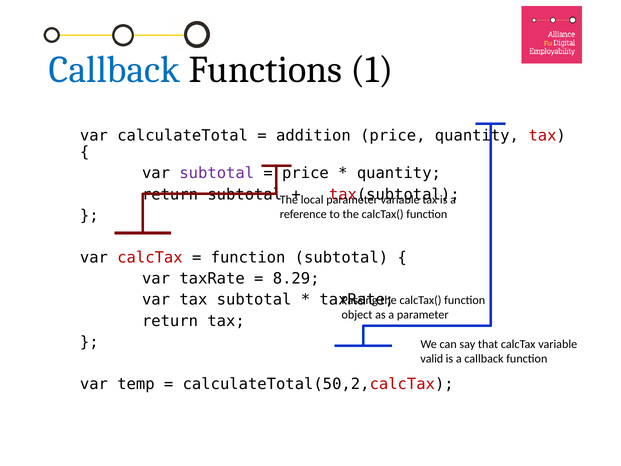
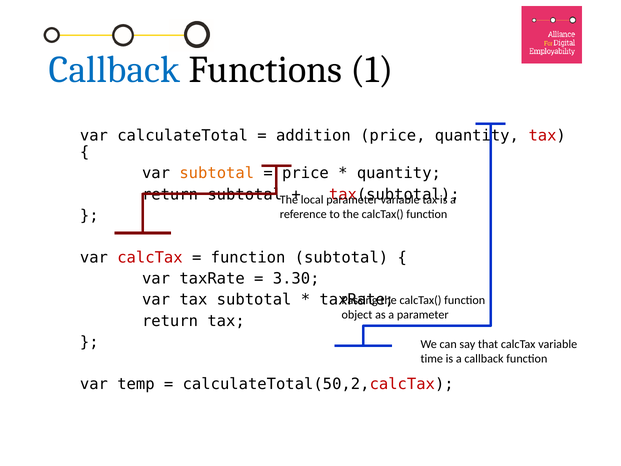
subtotal colour: purple -> orange (217, 173)
8.29: 8.29 -> 3.30 (296, 279)
valid: valid -> time (432, 358)
